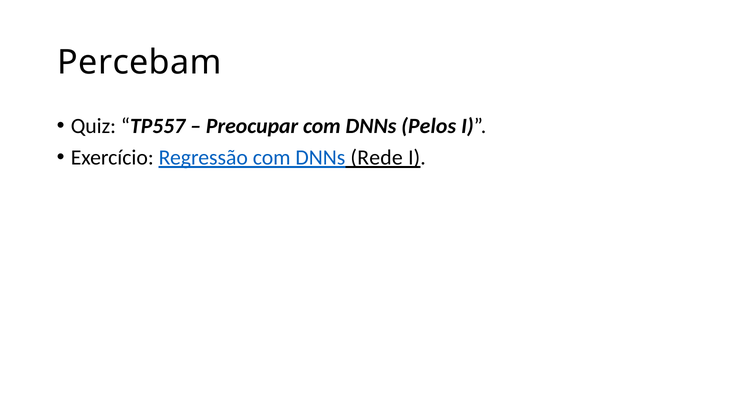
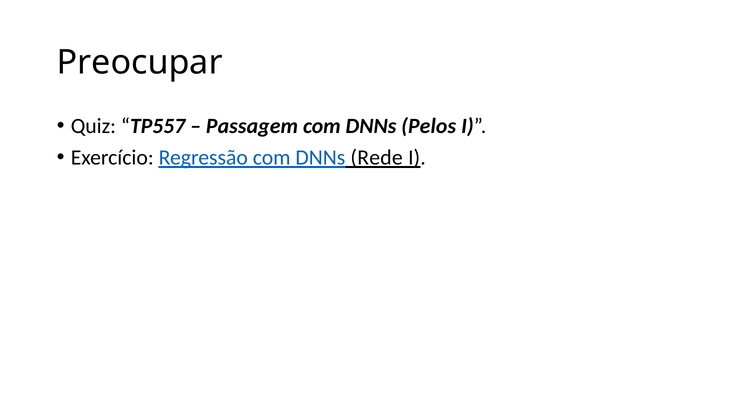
Percebam: Percebam -> Preocupar (140, 63)
Preocupar: Preocupar -> Passagem (252, 126)
